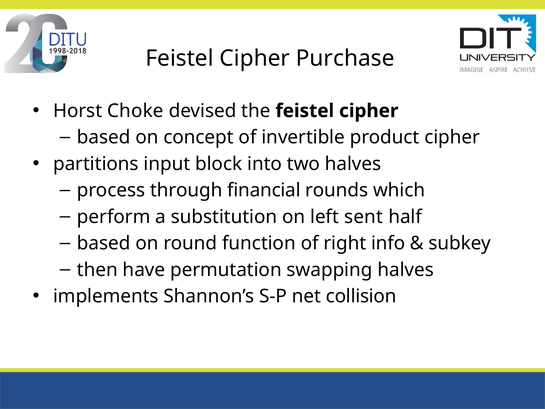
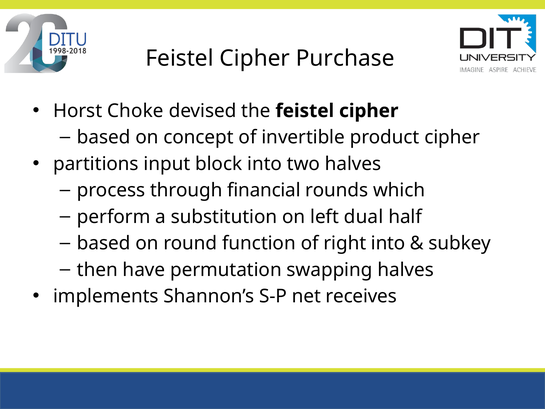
sent: sent -> dual (364, 217)
right info: info -> into (388, 243)
collision: collision -> receives (361, 296)
